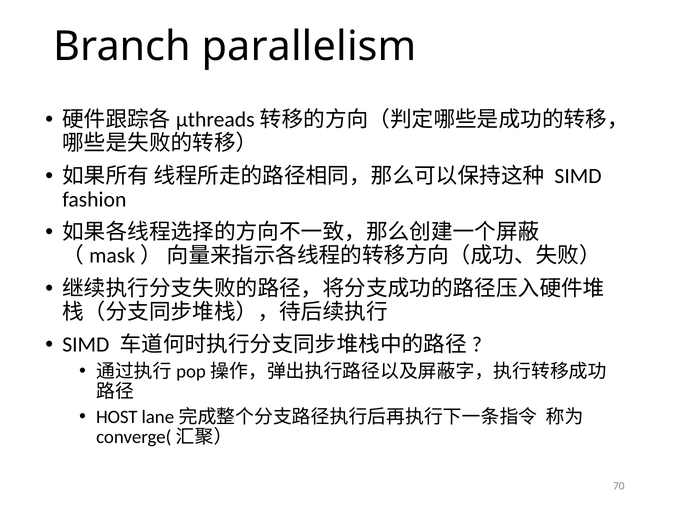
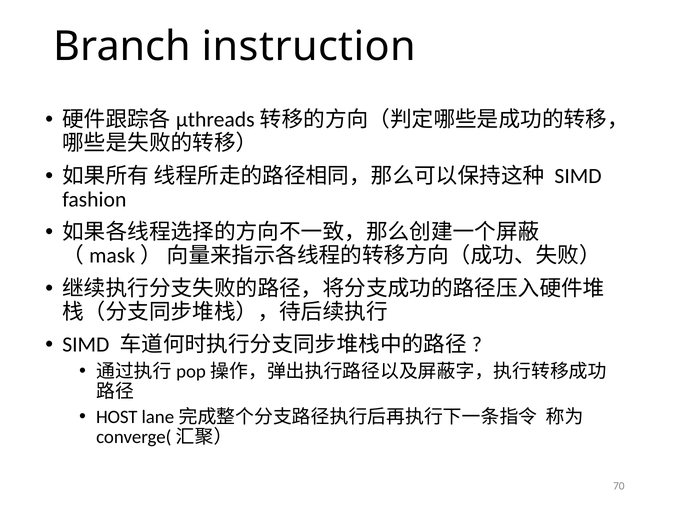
parallelism: parallelism -> instruction (309, 46)
